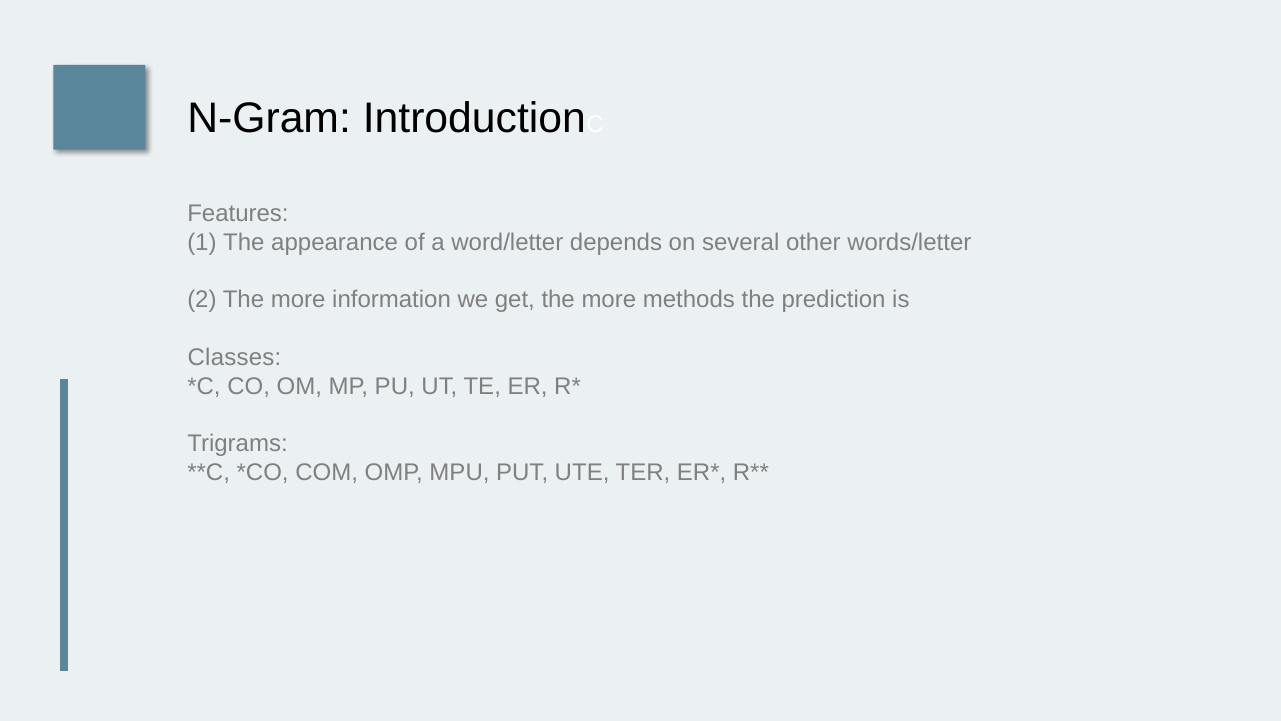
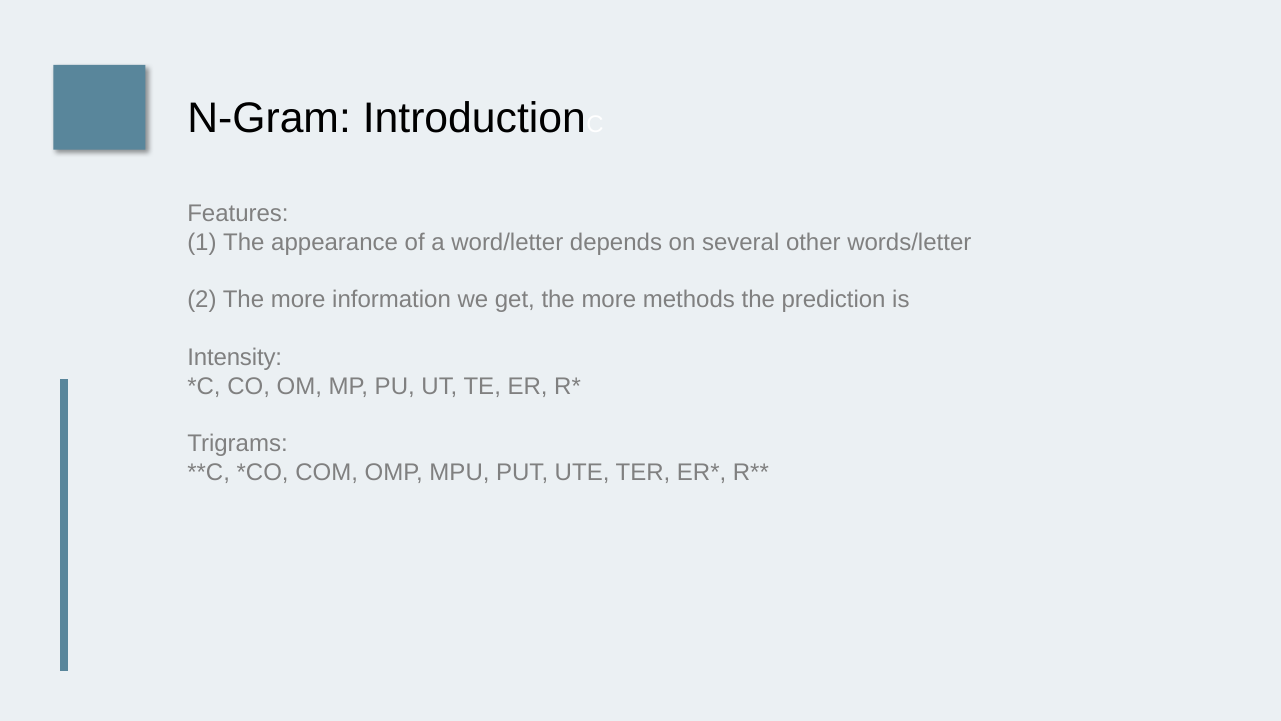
Classes: Classes -> Intensity (235, 357)
